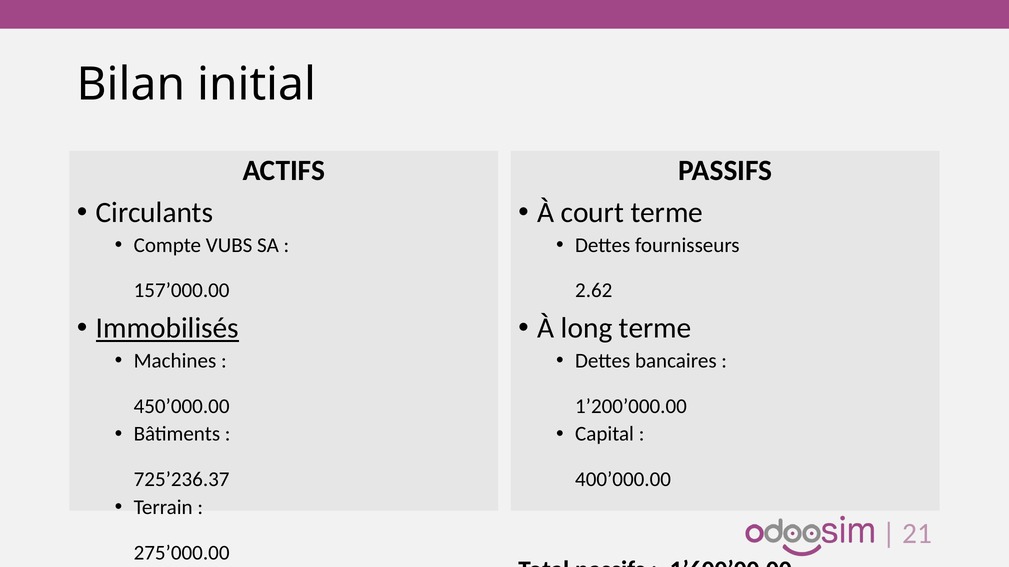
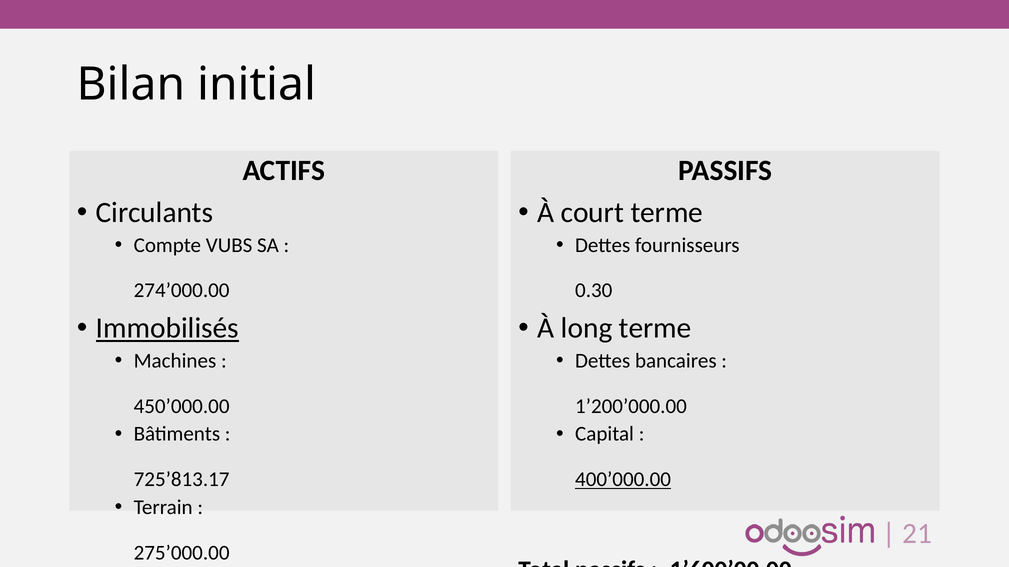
157’000.00: 157’000.00 -> 274’000.00 (182, 291)
2.62: 2.62 -> 0.30 (594, 291)
725’236.37: 725’236.37 -> 725’813.17 (182, 480)
400’000.00 underline: none -> present (623, 480)
